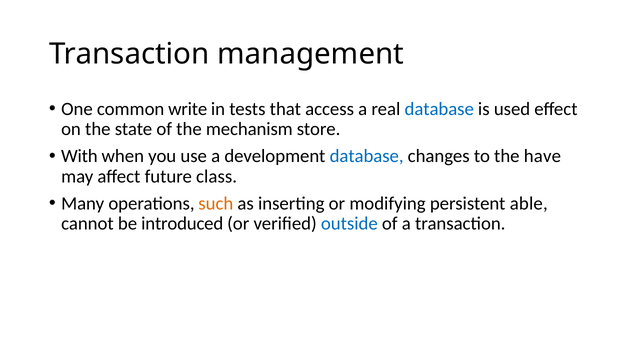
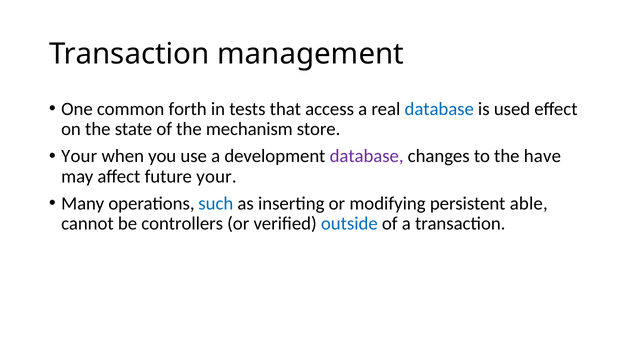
write: write -> forth (188, 109)
With: With -> Your (79, 156)
database colour: blue -> purple (367, 156)
future class: class -> your (217, 176)
such colour: orange -> blue (216, 203)
introduced: introduced -> controllers (182, 224)
